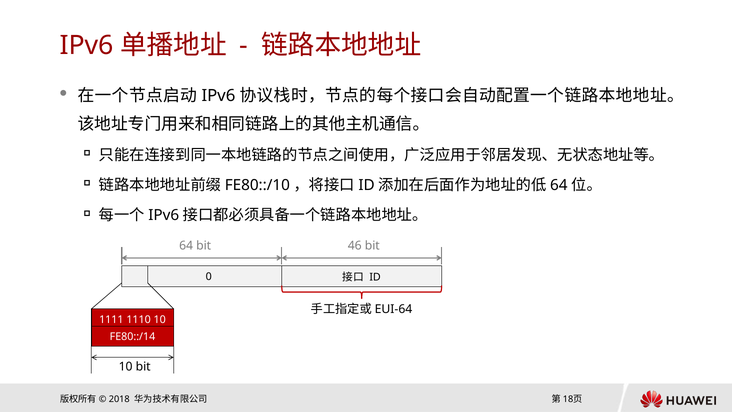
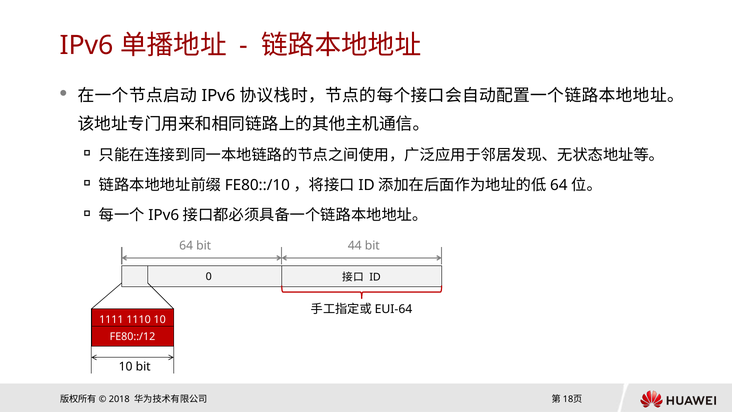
46: 46 -> 44 (355, 246)
FE80::/14: FE80::/14 -> FE80::/12 (133, 337)
